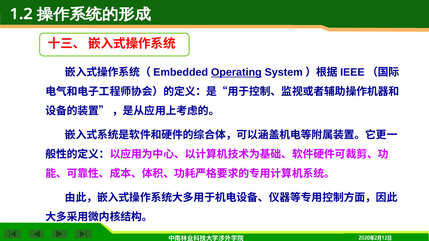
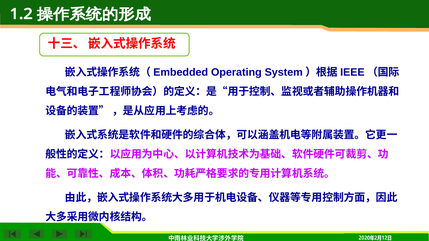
Operating underline: present -> none (236, 73)
